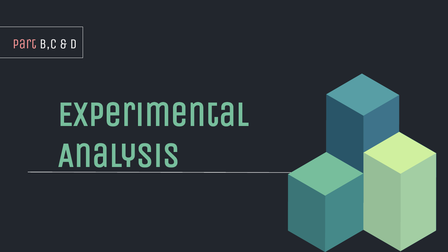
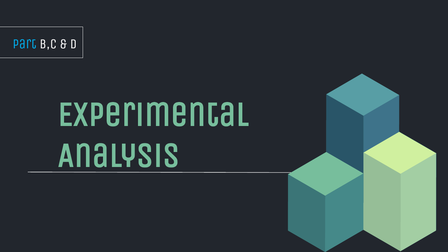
Part colour: pink -> light blue (24, 44)
